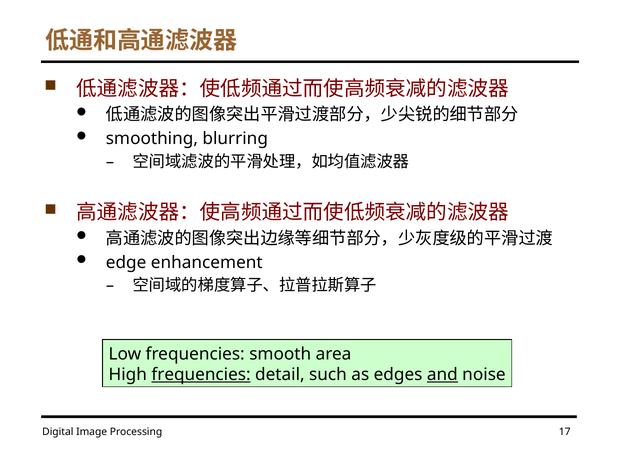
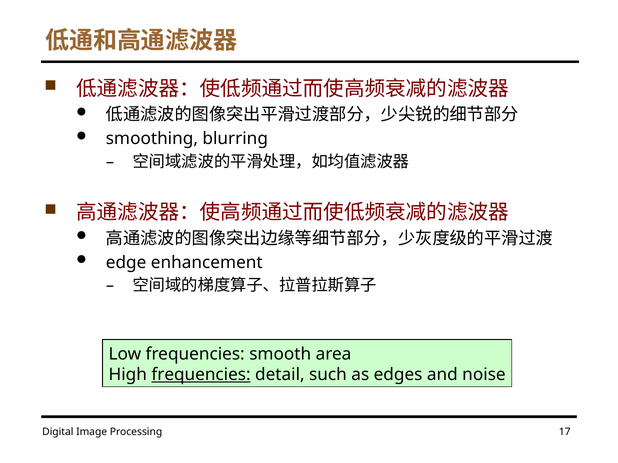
and underline: present -> none (442, 375)
